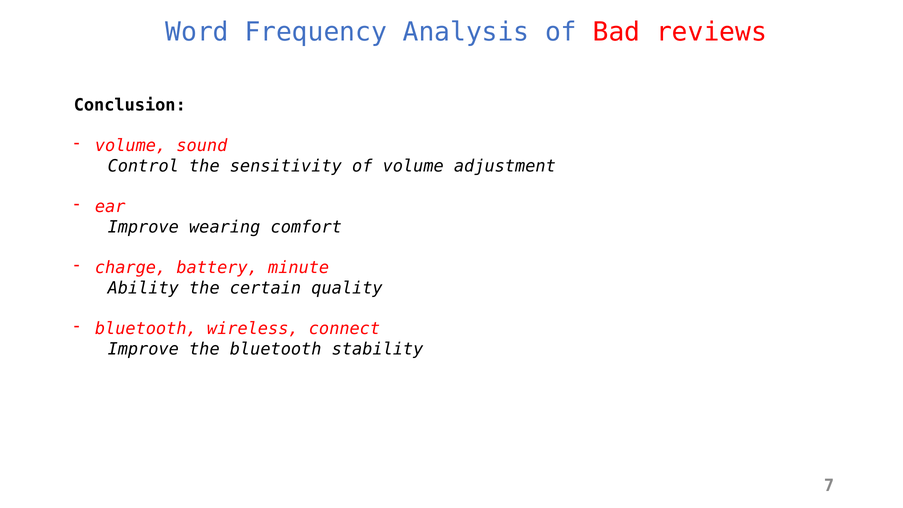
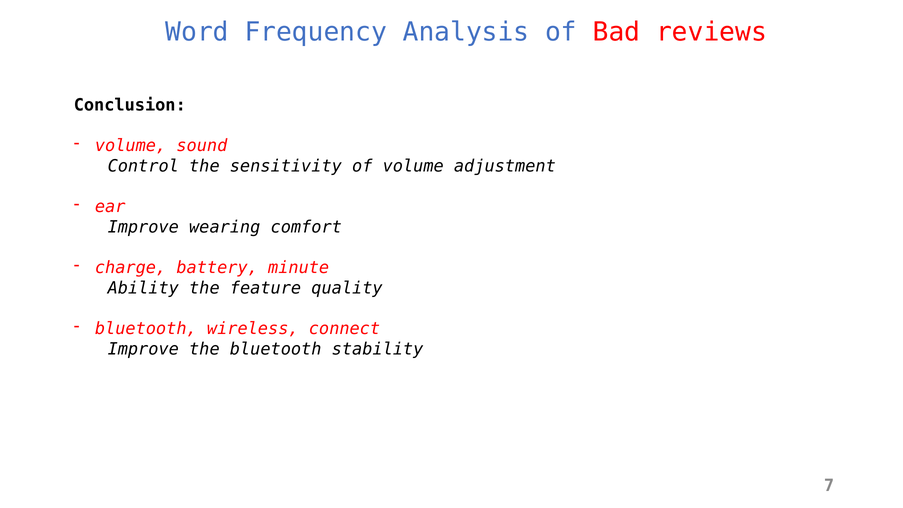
certain: certain -> feature (265, 288)
